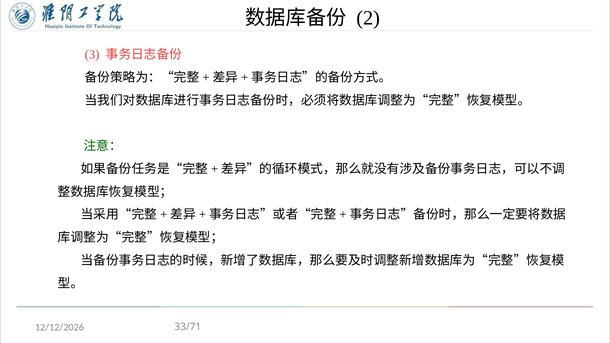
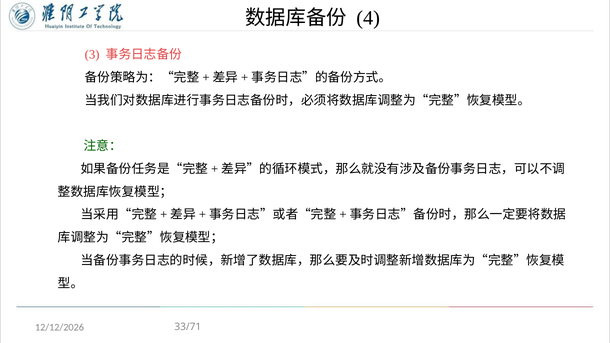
2: 2 -> 4 (368, 18)
